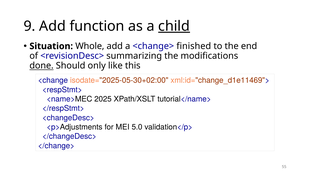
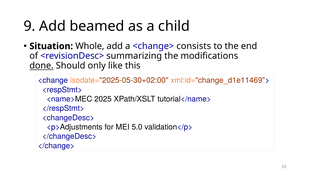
function: function -> beamed (97, 26)
child underline: present -> none (174, 26)
finished: finished -> consists (194, 46)
